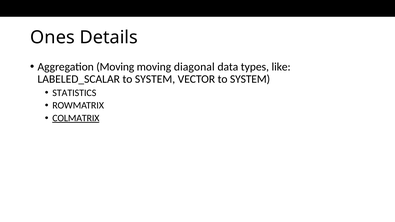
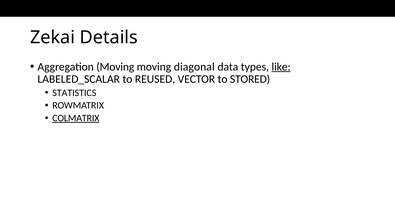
Ones: Ones -> Zekai (53, 38)
like underline: none -> present (281, 67)
LABELED_SCALAR to SYSTEM: SYSTEM -> REUSED (155, 79)
VECTOR to SYSTEM: SYSTEM -> STORED (250, 79)
